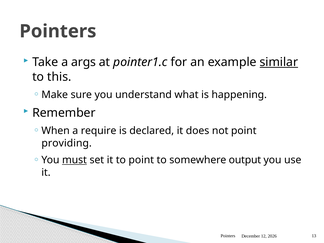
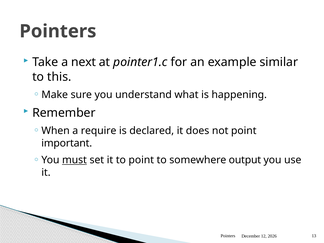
args: args -> next (84, 62)
similar underline: present -> none (279, 62)
providing: providing -> important (67, 143)
